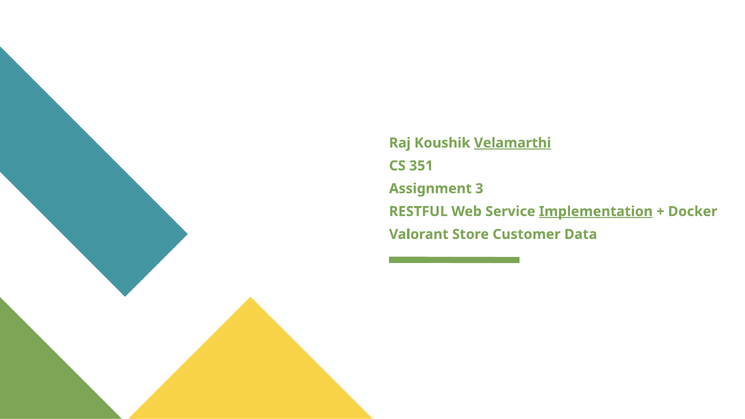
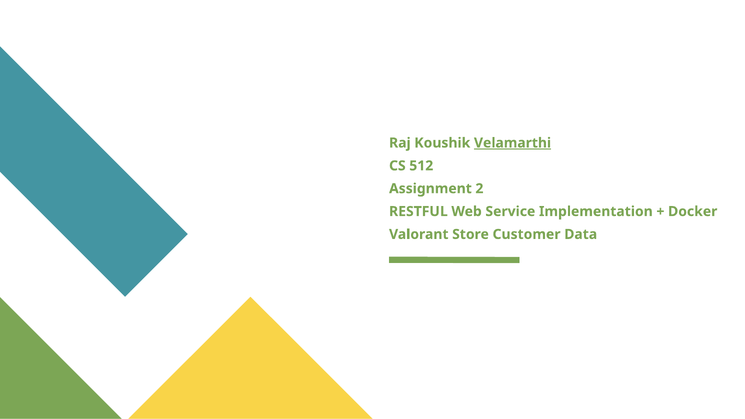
351: 351 -> 512 (421, 166)
3: 3 -> 2 (479, 189)
Implementation underline: present -> none (596, 211)
